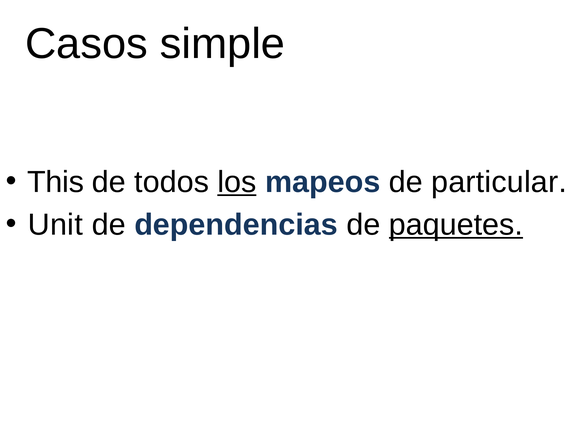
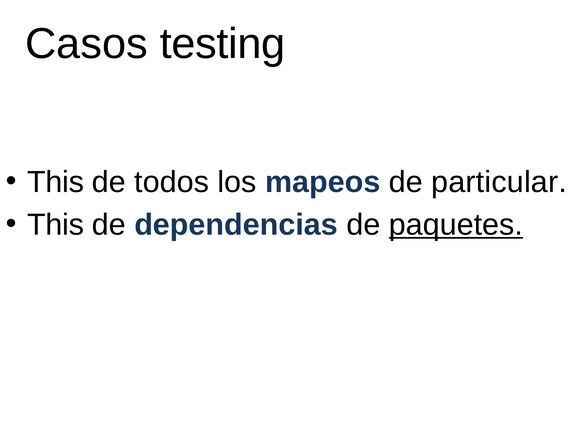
simple: simple -> testing (223, 44)
los underline: present -> none (237, 182)
Unit: Unit -> This (56, 225)
